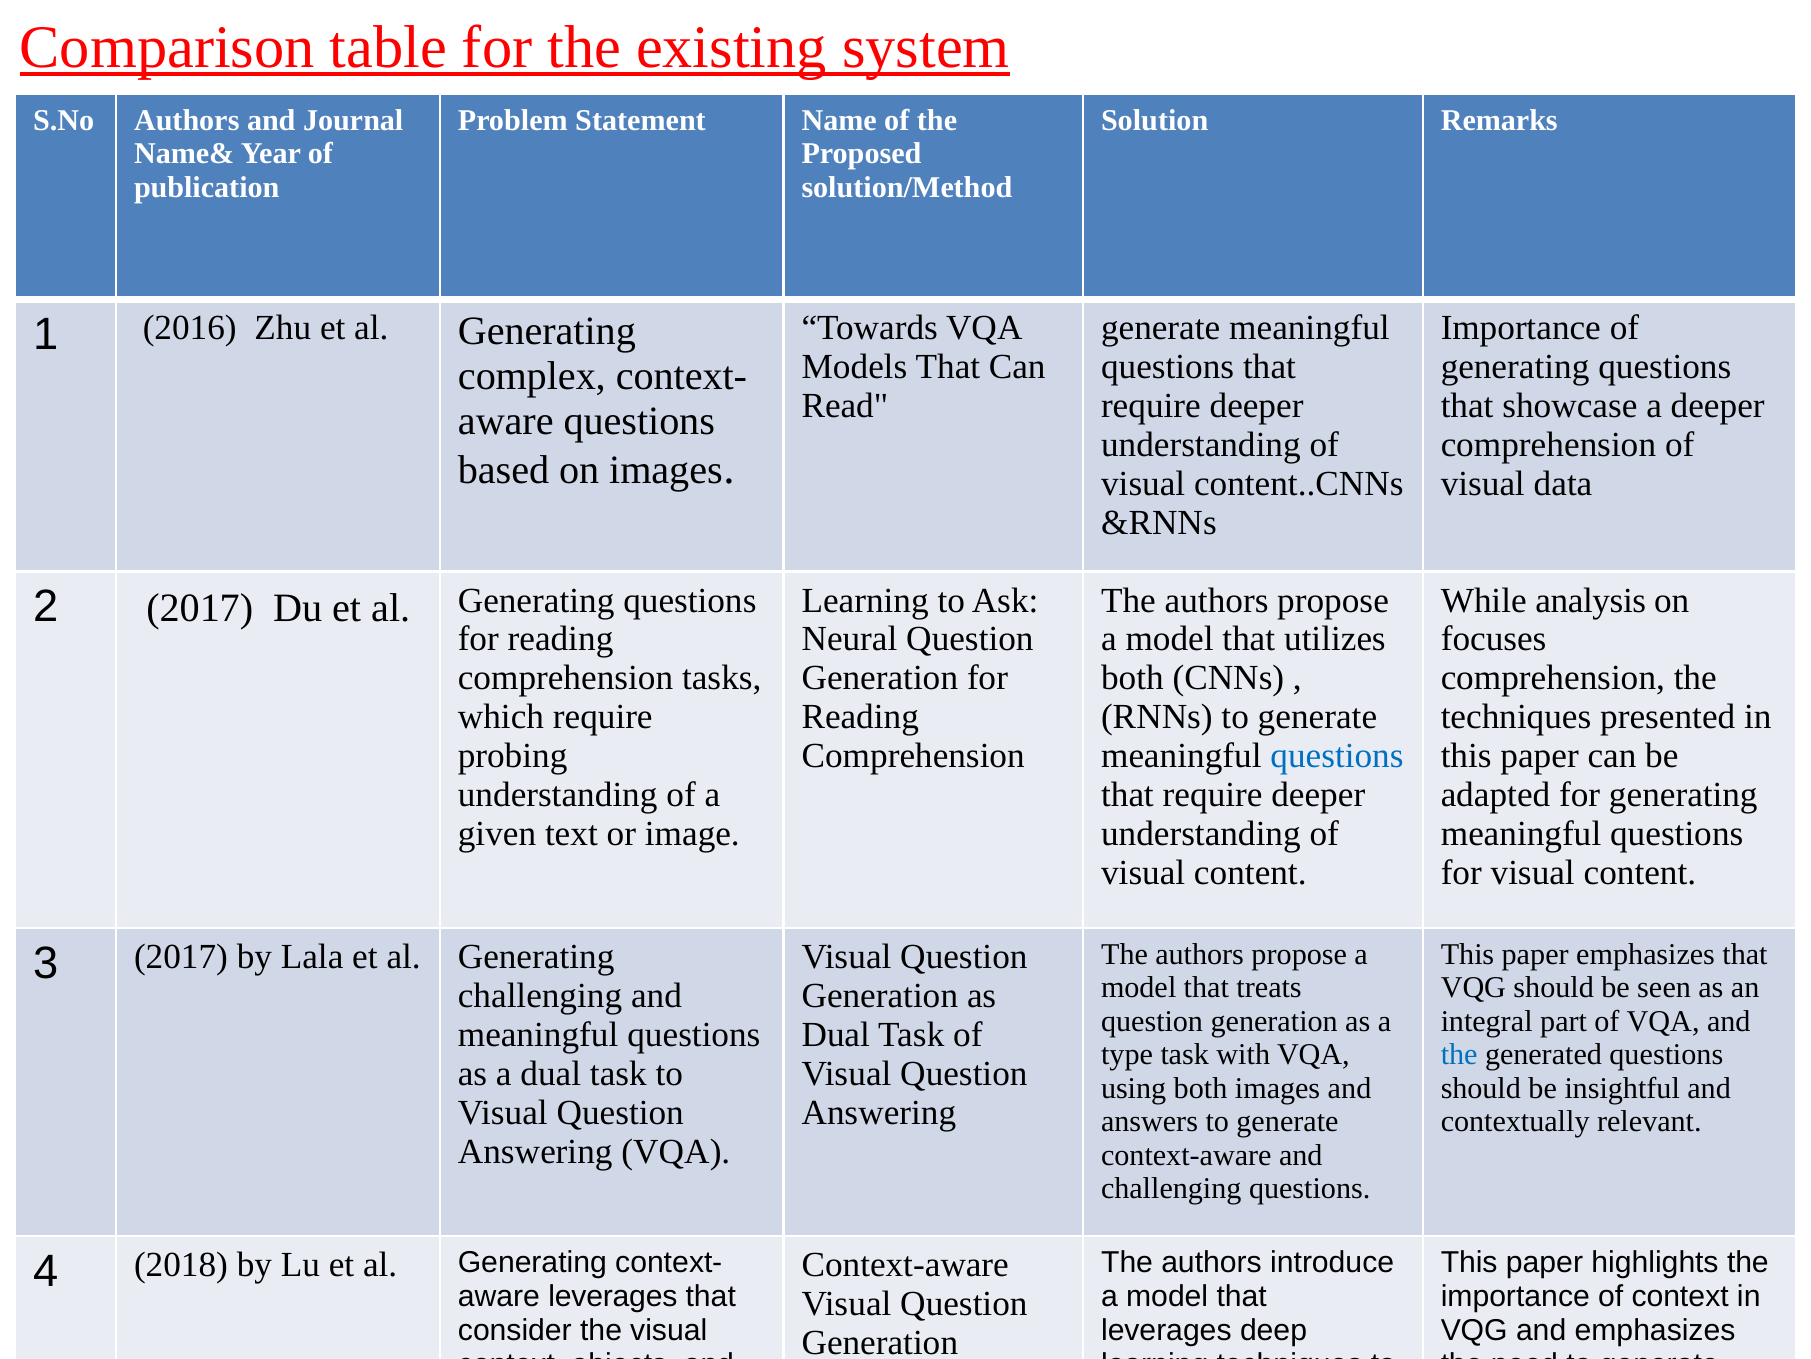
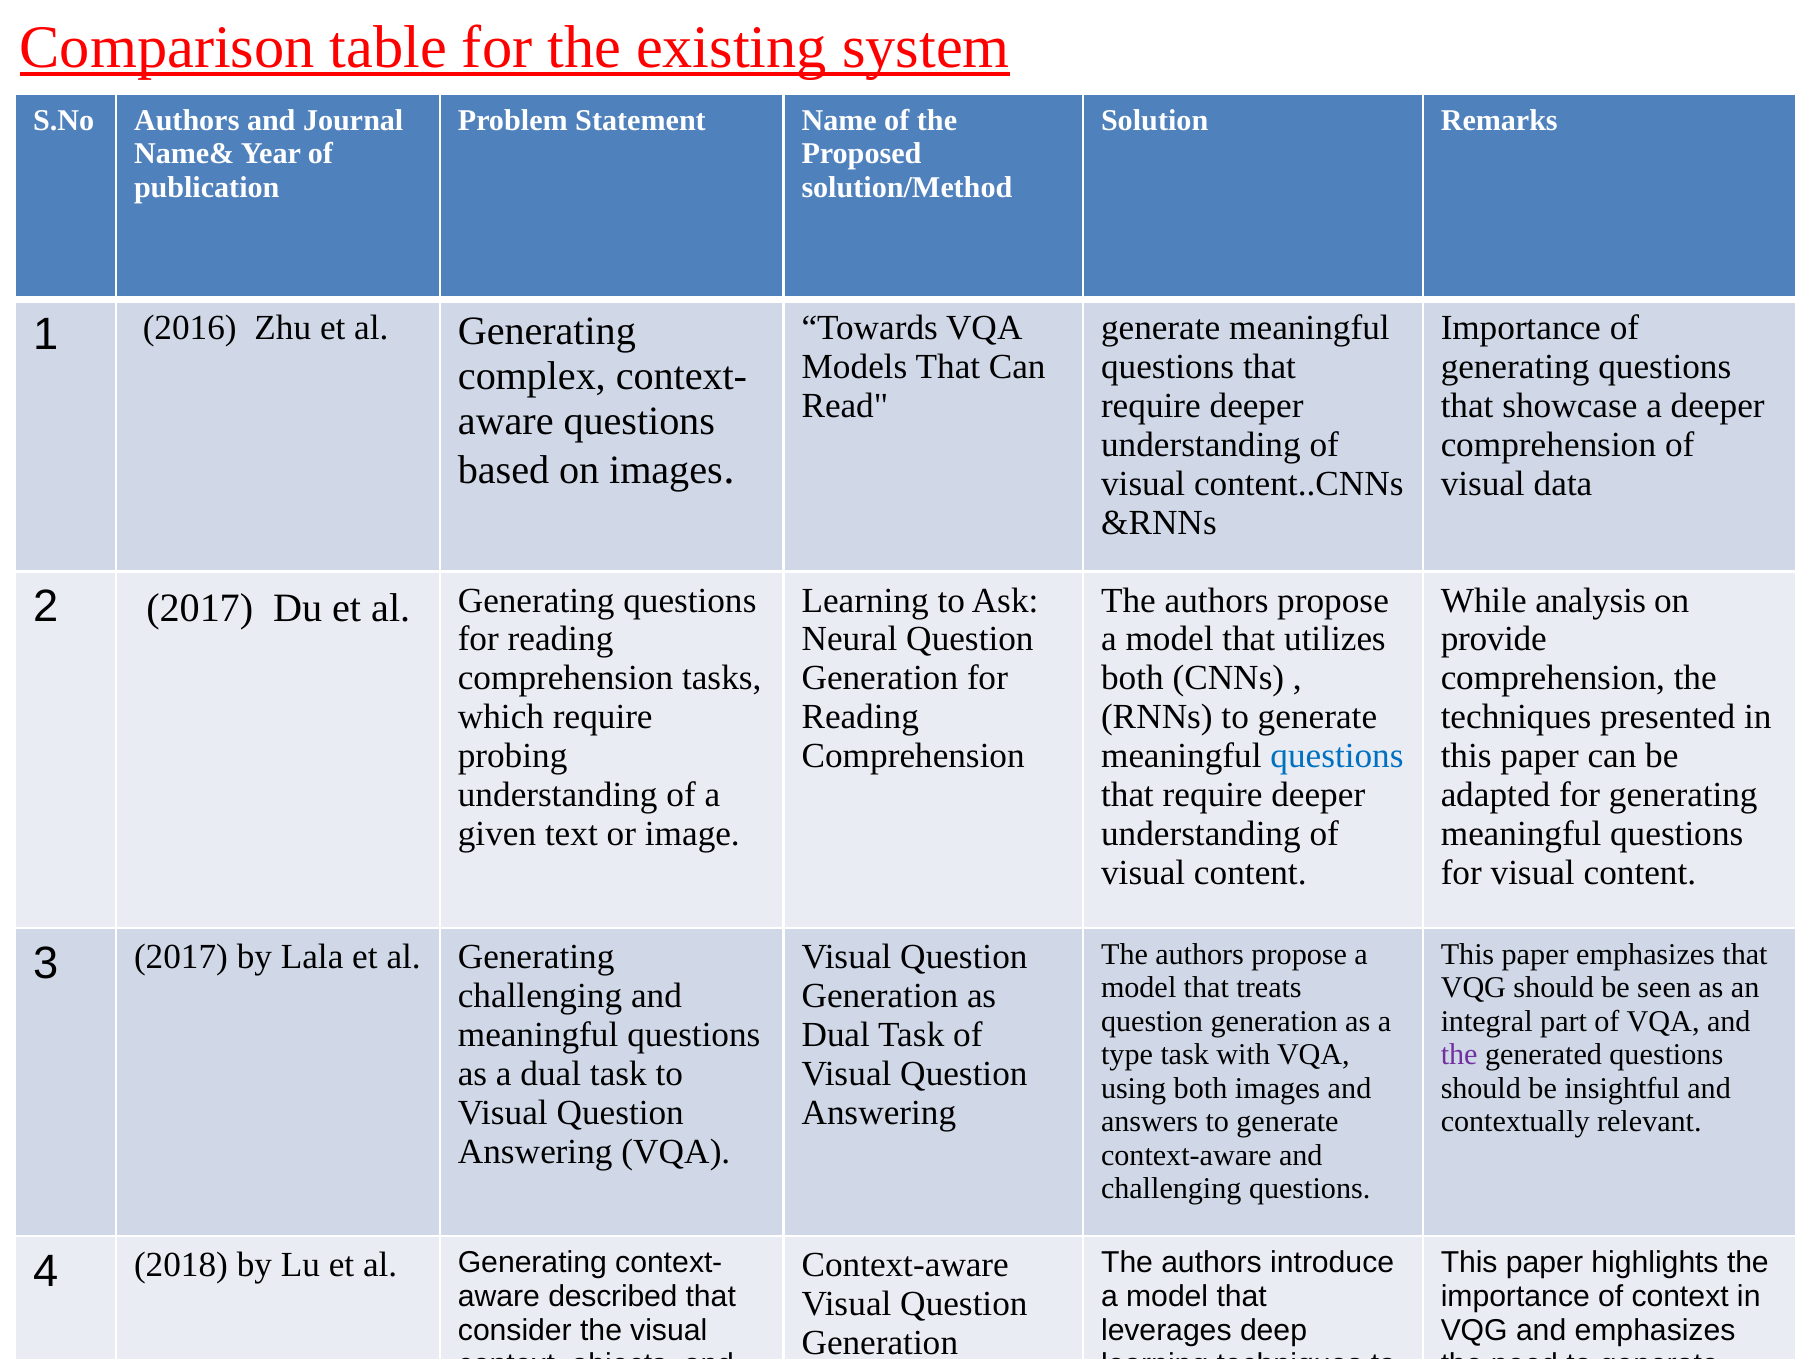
focuses: focuses -> provide (1494, 639)
the colour: blue -> purple (1459, 1054)
leverages: leverages -> described (613, 1296)
